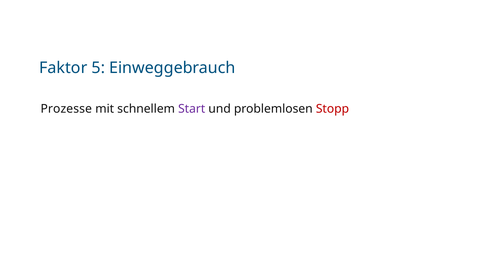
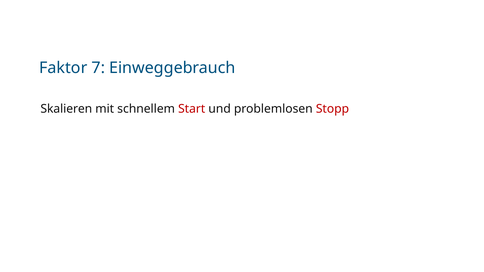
5: 5 -> 7 (98, 68)
Prozesse: Prozesse -> Skalieren (66, 109)
Start colour: purple -> red (192, 109)
